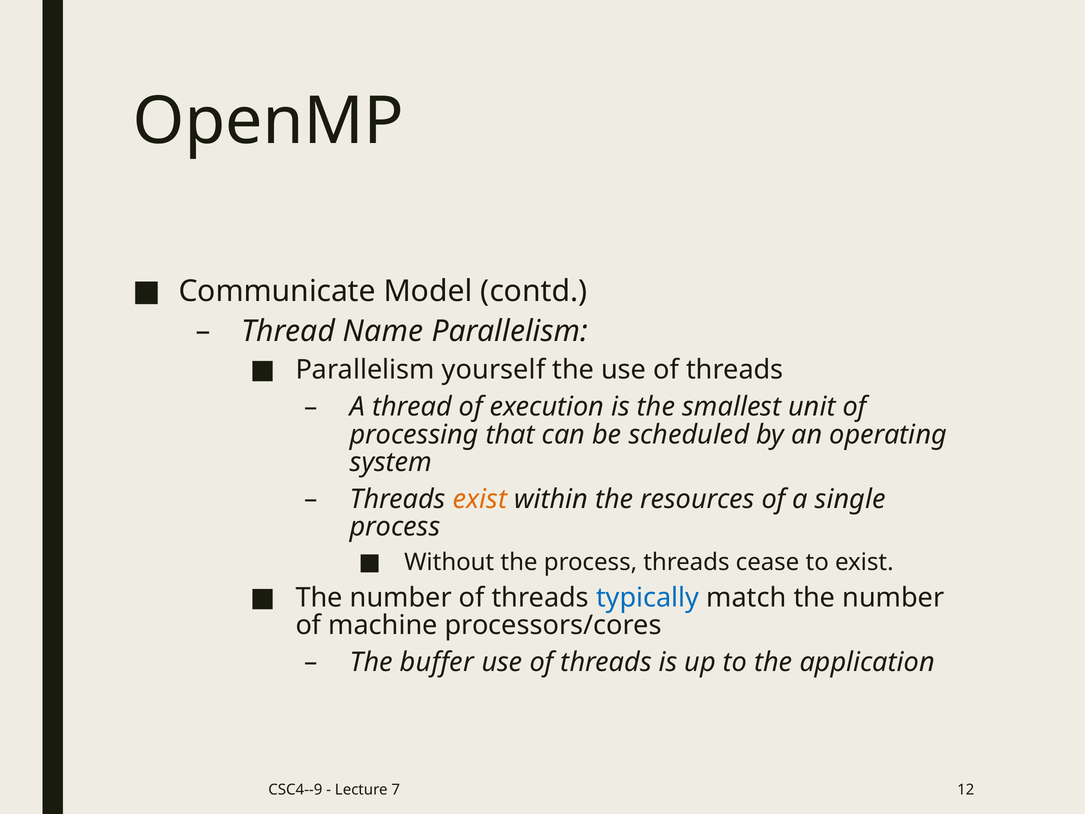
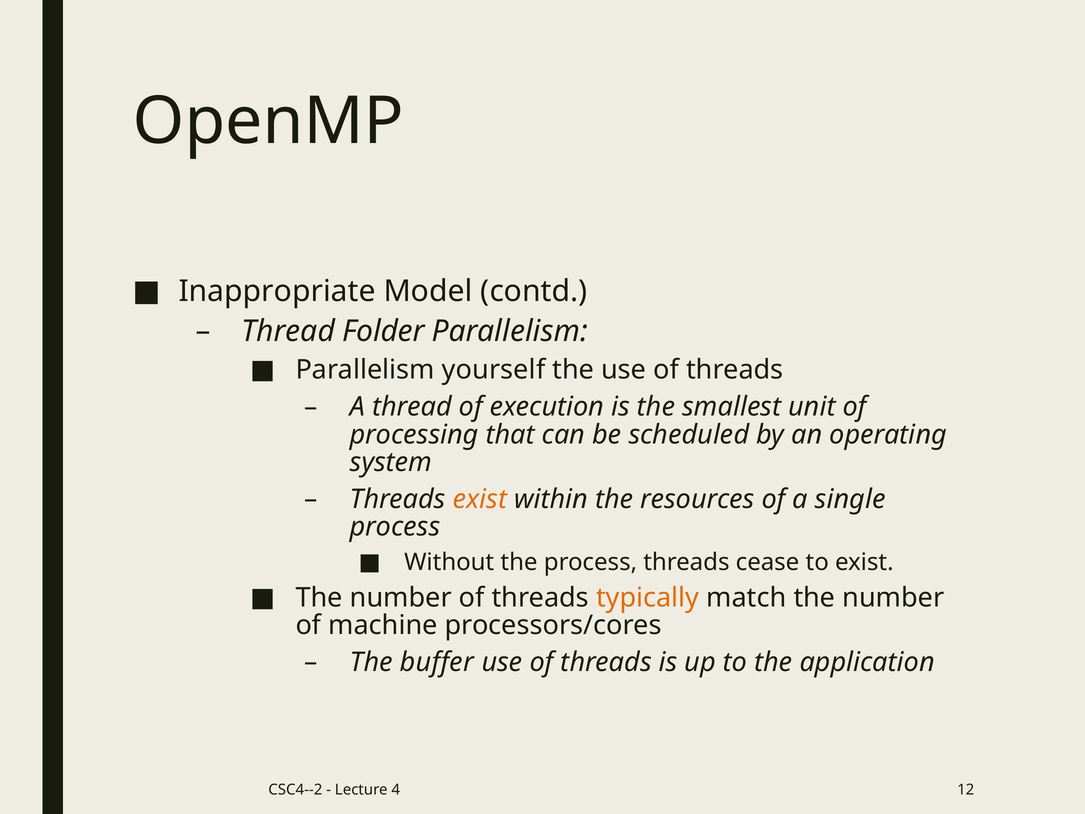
Communicate: Communicate -> Inappropriate (277, 291)
Name: Name -> Folder (383, 331)
typically colour: blue -> orange (648, 597)
CSC4--9: CSC4--9 -> CSC4--2 (295, 790)
7: 7 -> 4 (396, 790)
